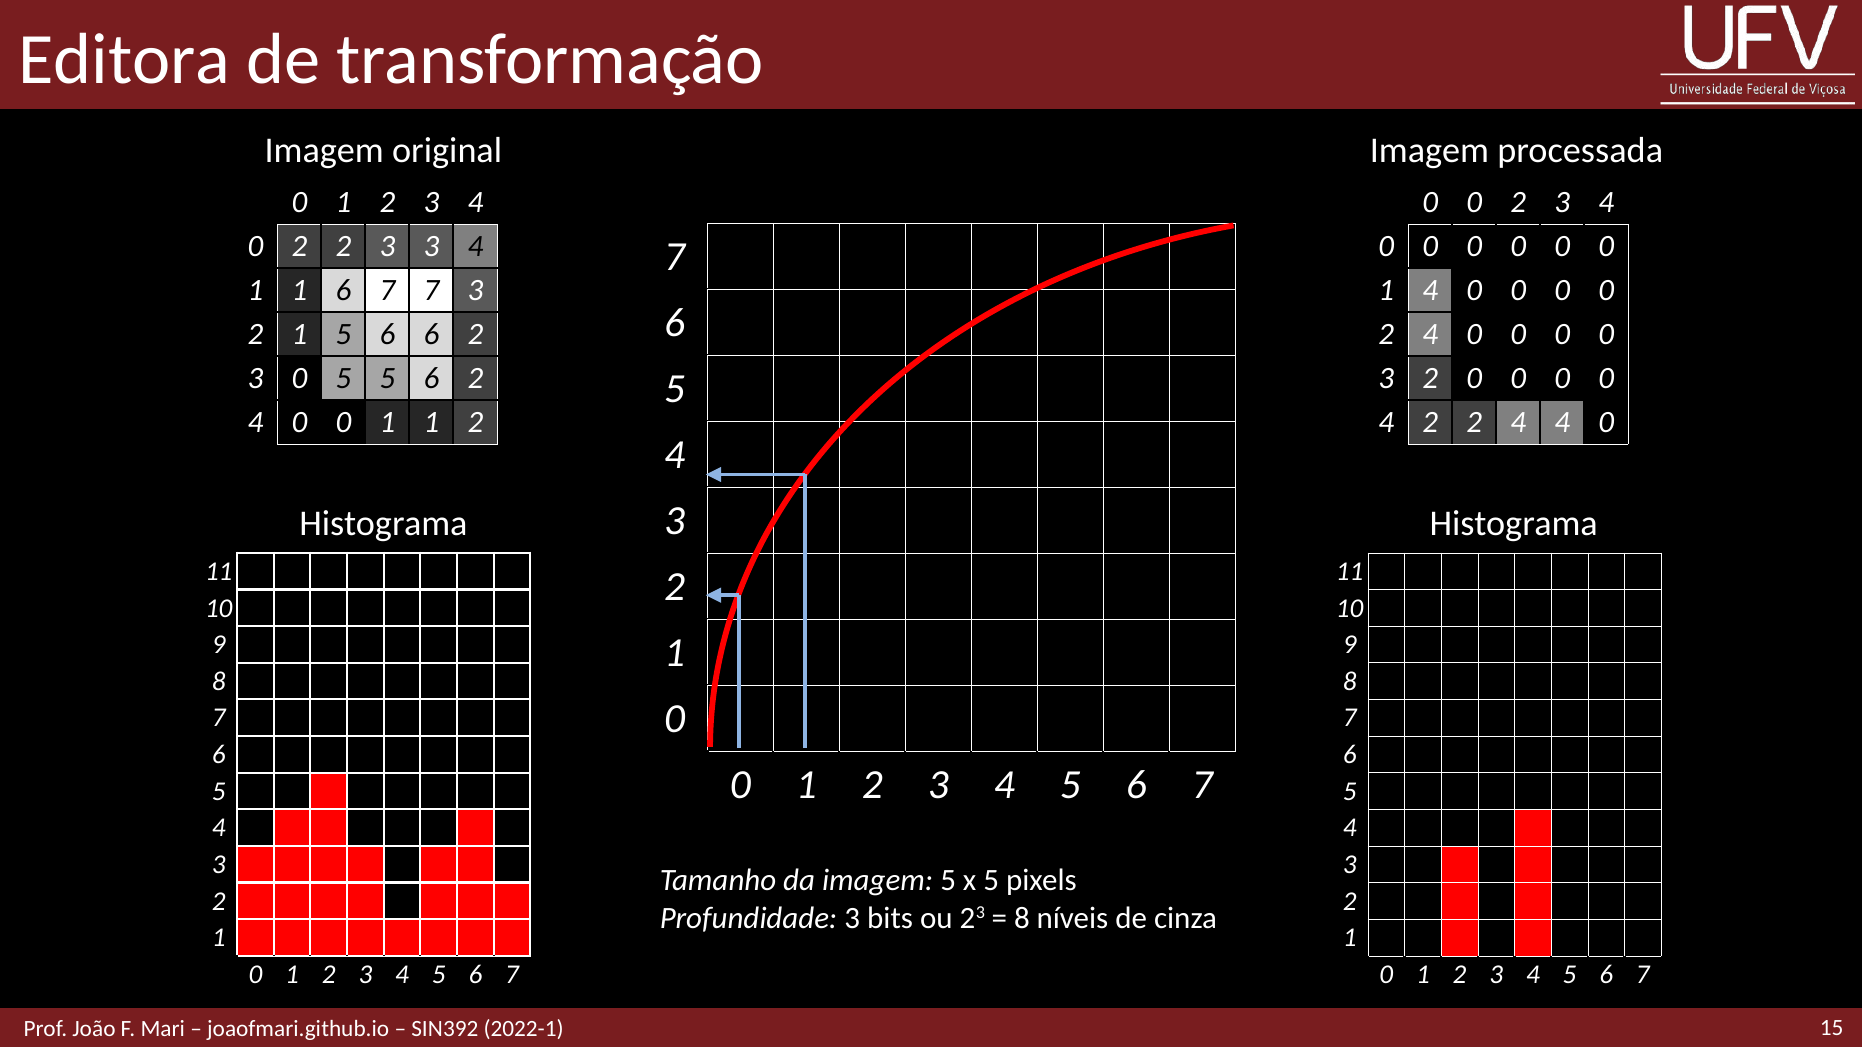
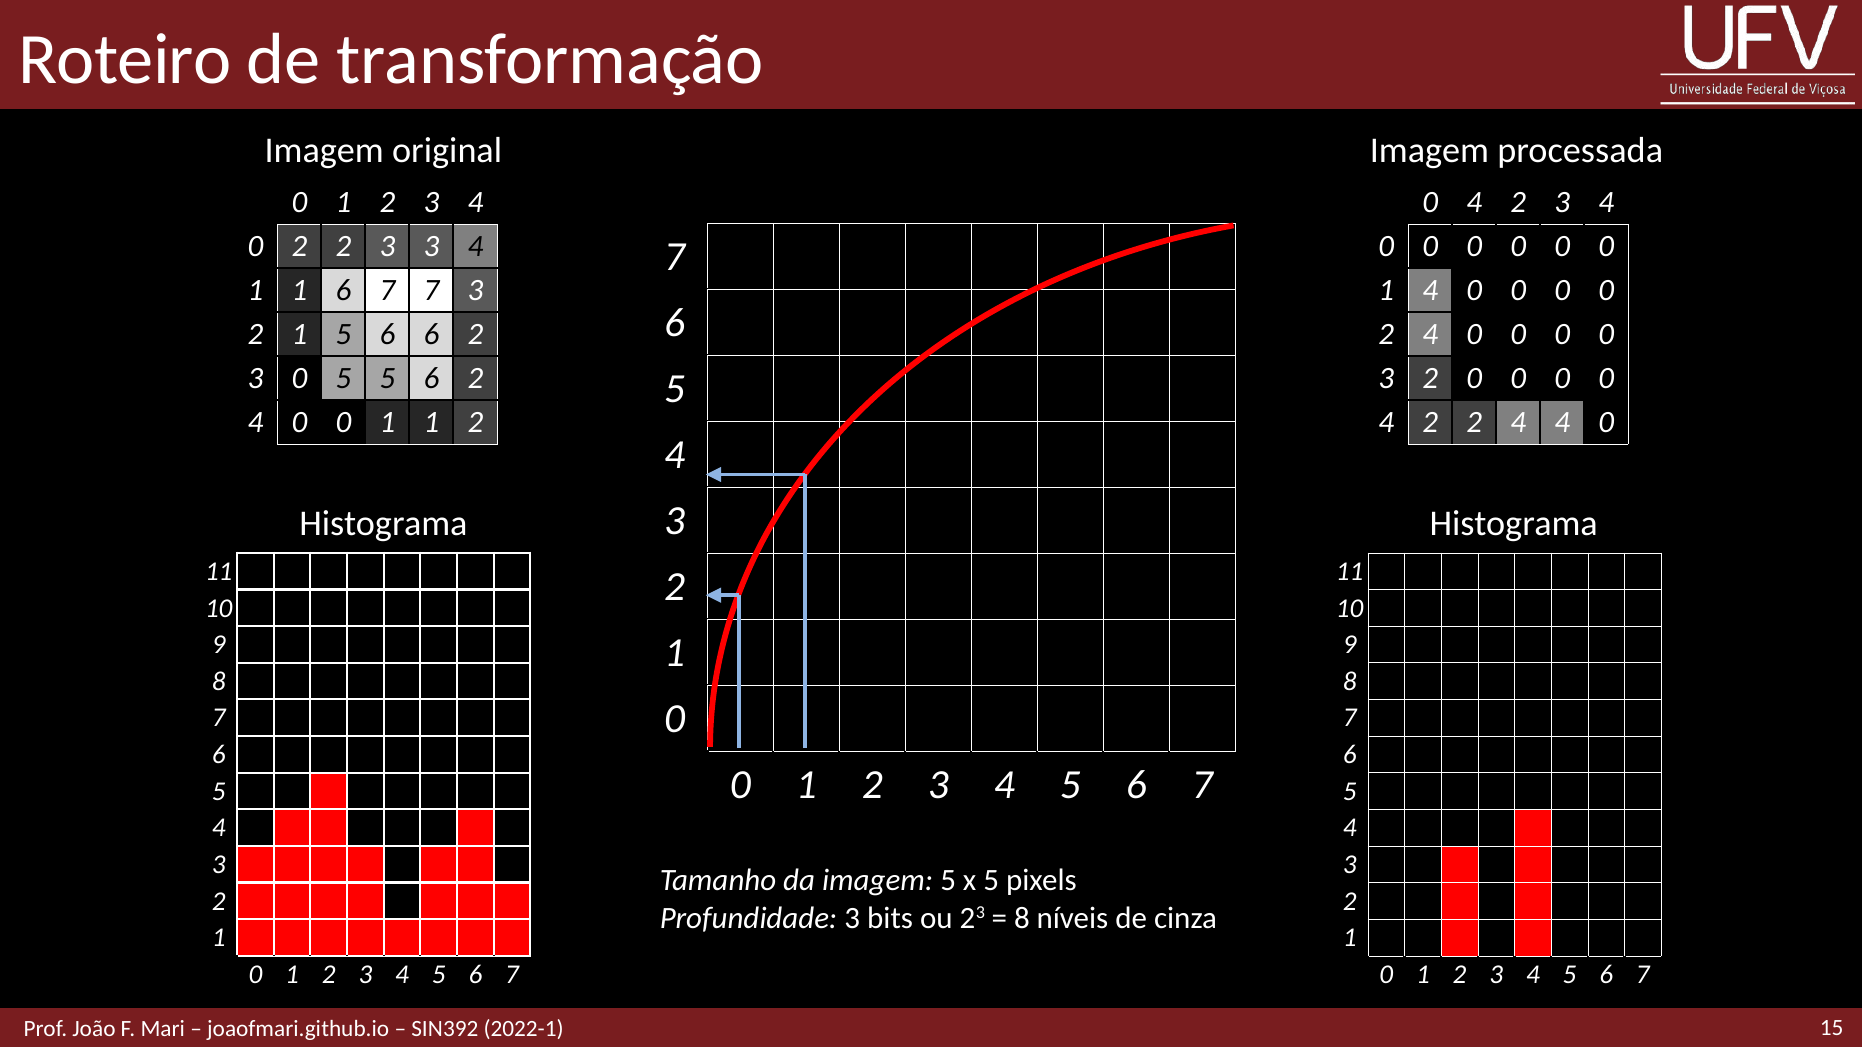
Editora: Editora -> Roteiro (125, 60)
0: 0 -> 4 (1474, 203)
